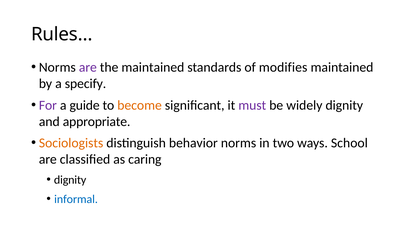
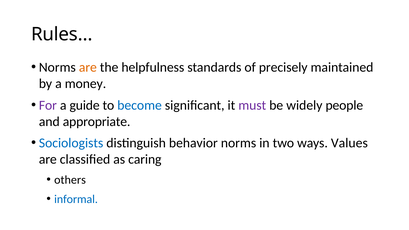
are colour: purple -> orange (88, 67)
the maintained: maintained -> helpfulness (153, 67)
modifies: modifies -> precisely (283, 67)
specify: specify -> money (85, 84)
become colour: orange -> blue (140, 105)
widely dignity: dignity -> people (344, 105)
Sociologists colour: orange -> blue (71, 143)
School: School -> Values (349, 143)
dignity: dignity -> others (70, 180)
